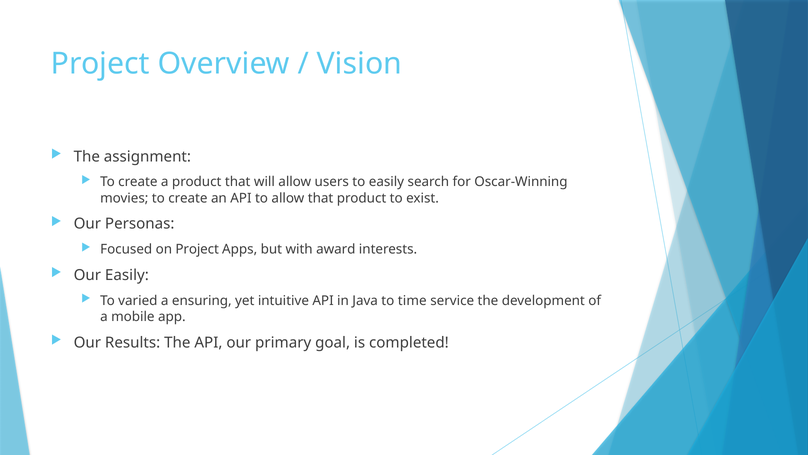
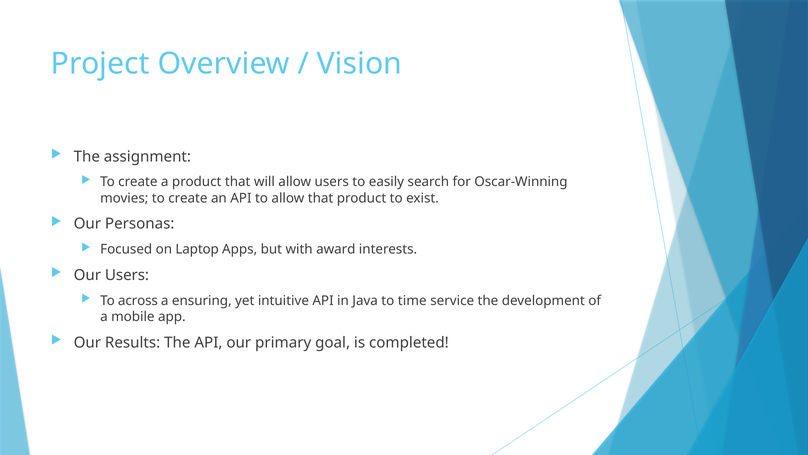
on Project: Project -> Laptop (197, 249)
Our Easily: Easily -> Users (127, 275)
varied: varied -> across (138, 300)
